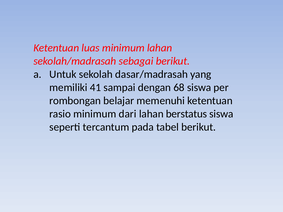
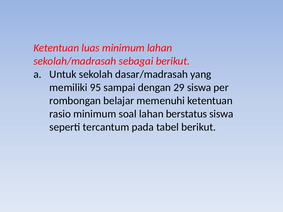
41: 41 -> 95 (96, 88)
68: 68 -> 29 (179, 88)
dari: dari -> soal (128, 114)
